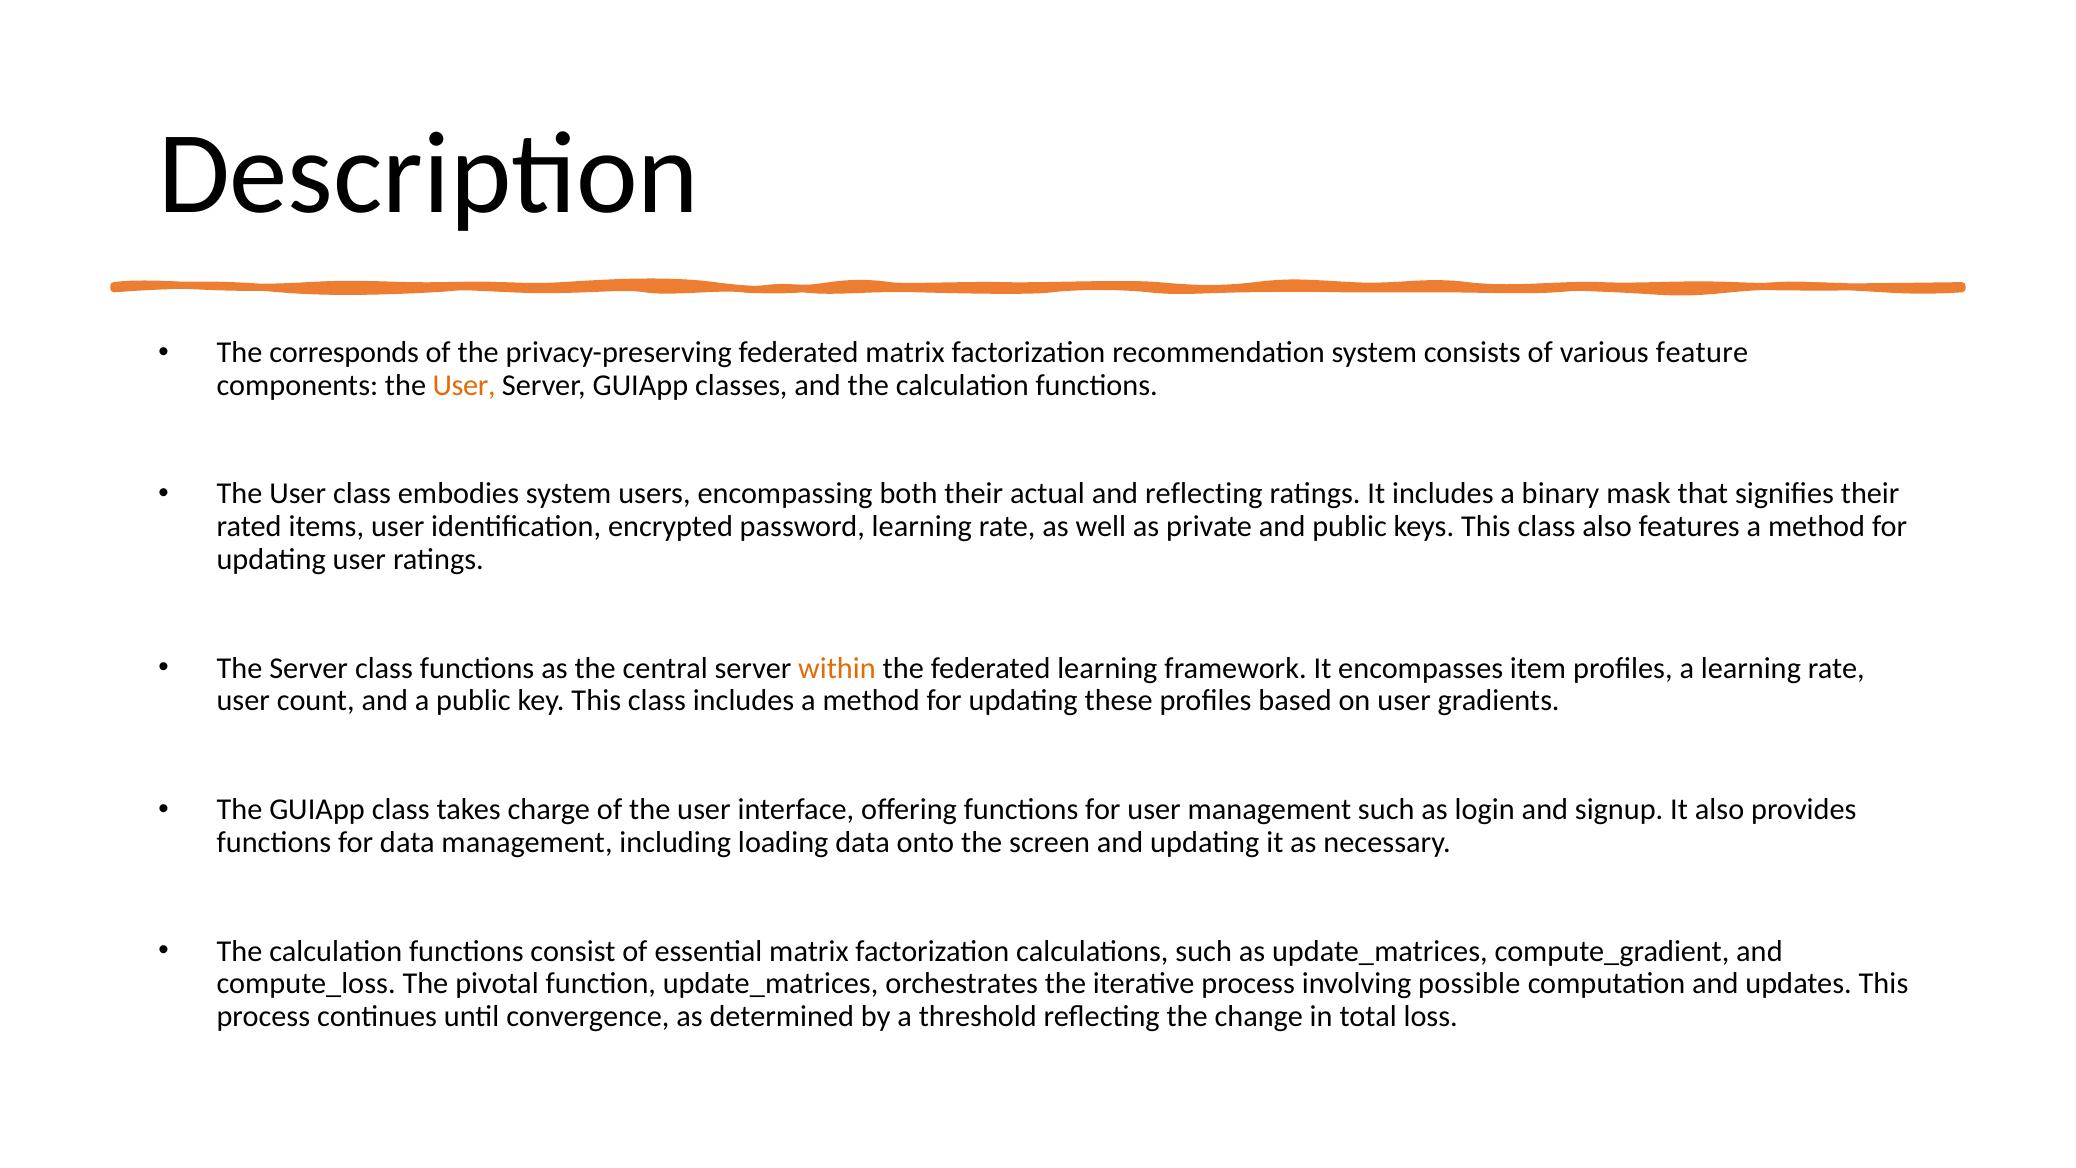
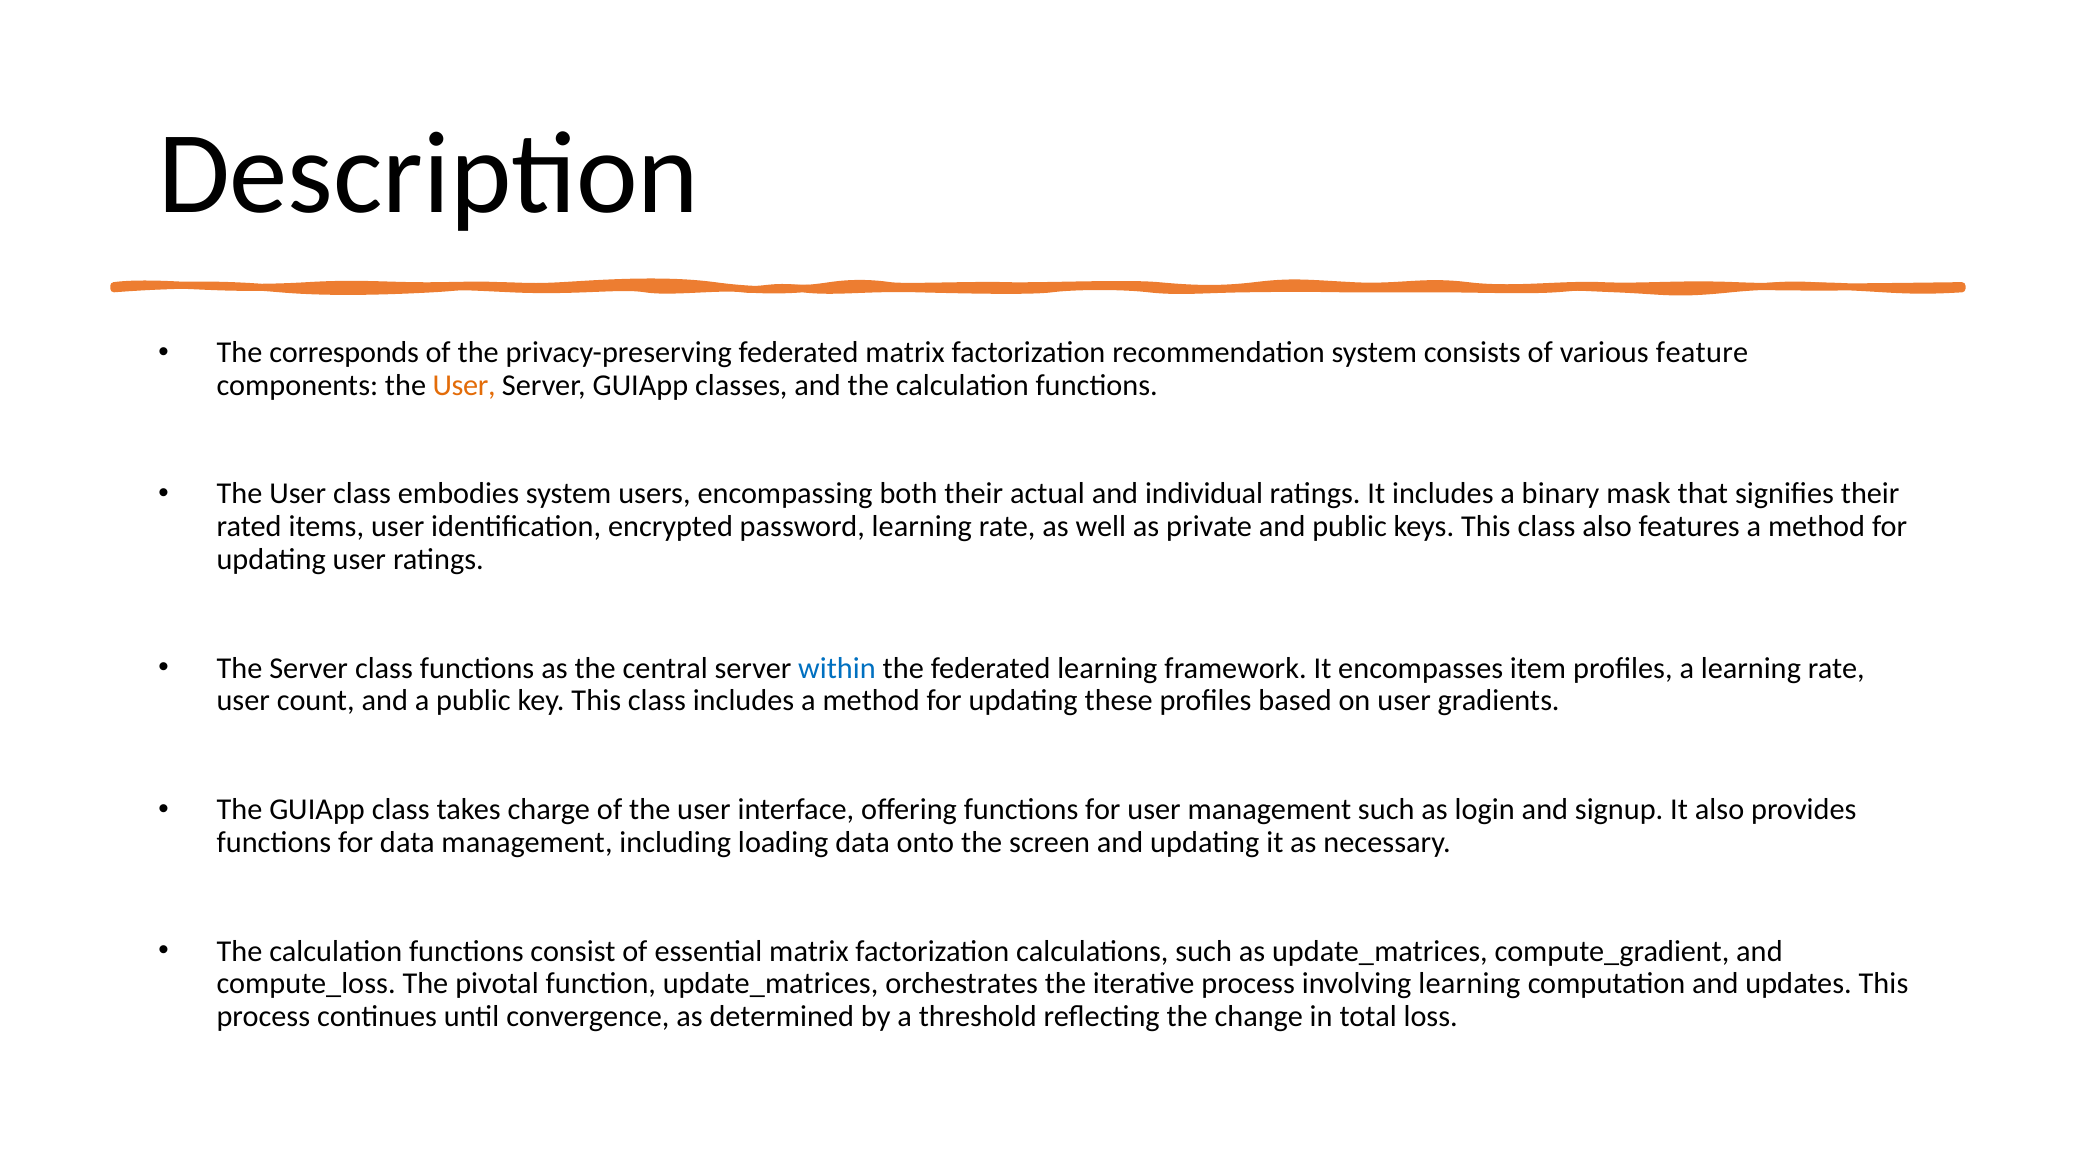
and reflecting: reflecting -> individual (1204, 494)
within colour: orange -> blue (837, 668)
involving possible: possible -> learning (1469, 984)
